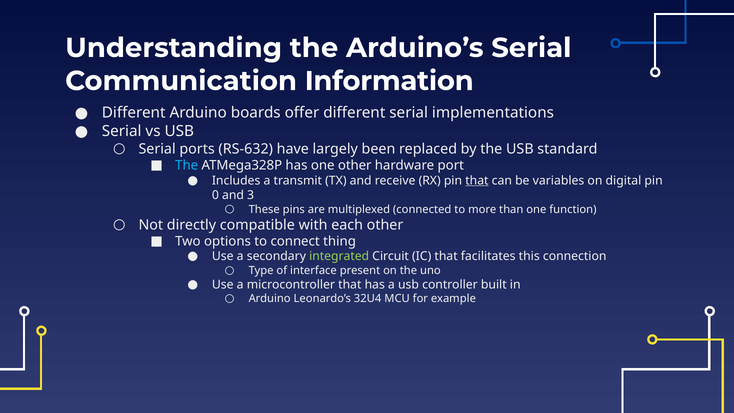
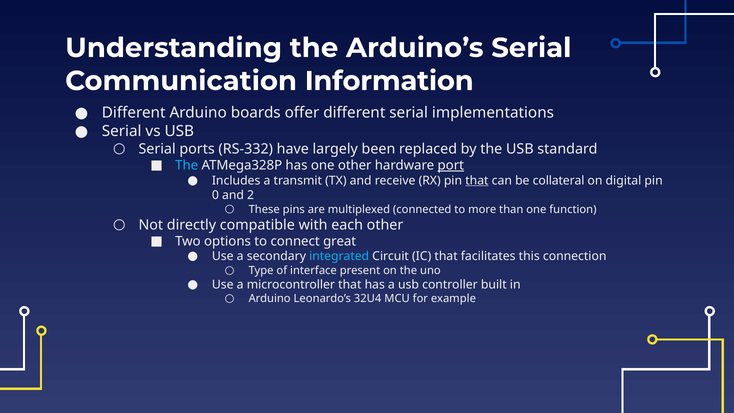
RS-632: RS-632 -> RS-332 (246, 149)
port underline: none -> present (451, 165)
variables: variables -> collateral (559, 181)
3: 3 -> 2 (251, 195)
thing: thing -> great (340, 241)
integrated colour: light green -> light blue (339, 256)
